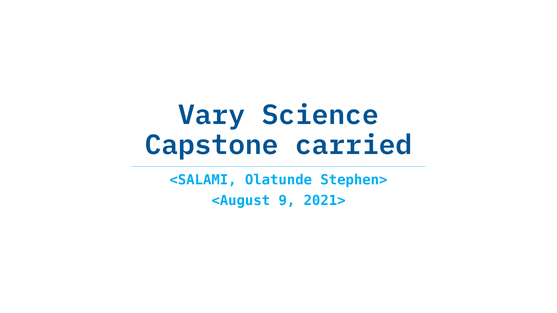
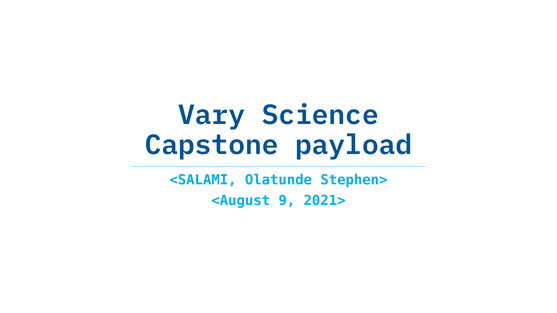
carried: carried -> payload (354, 145)
